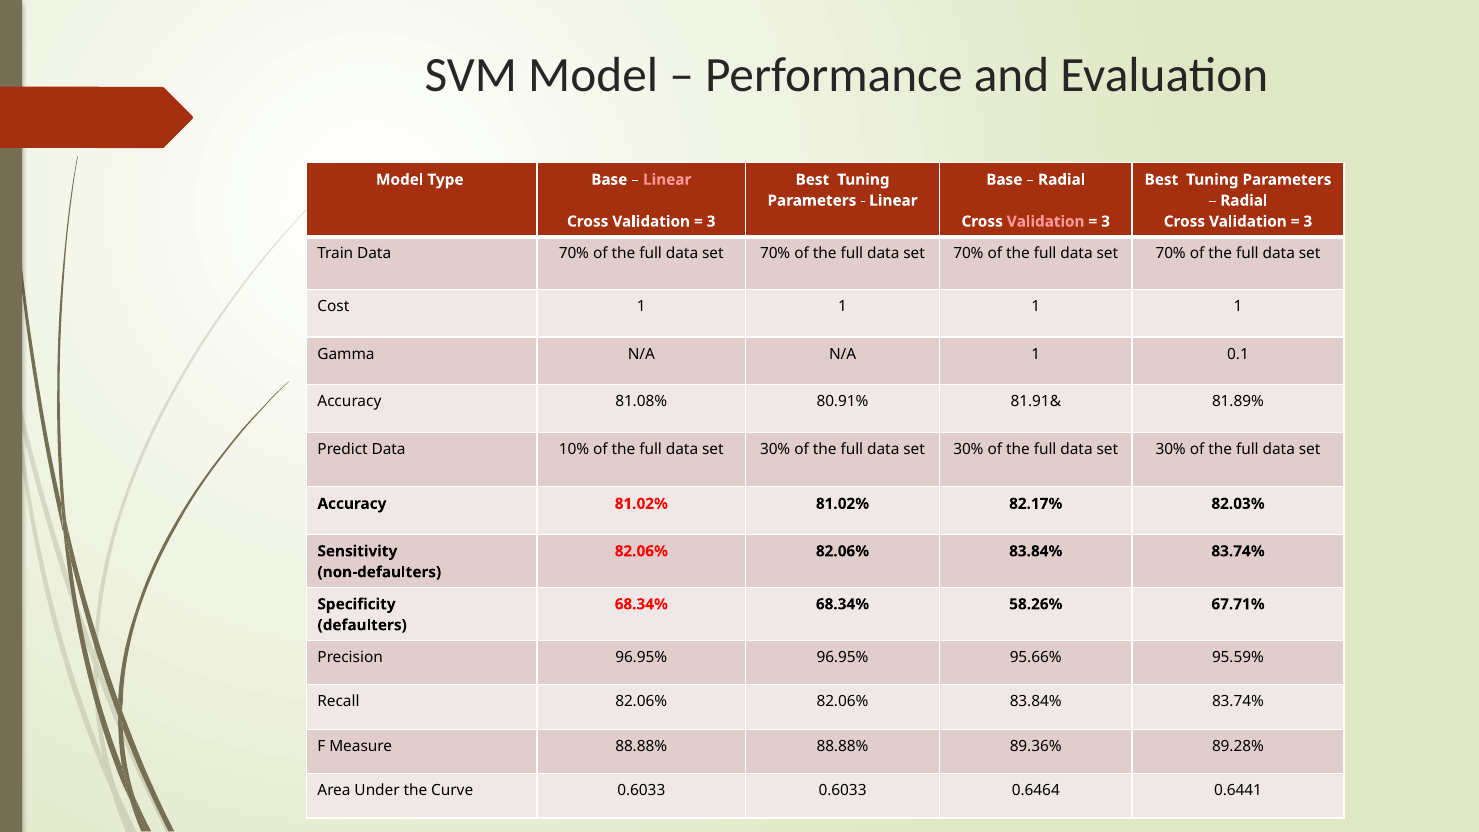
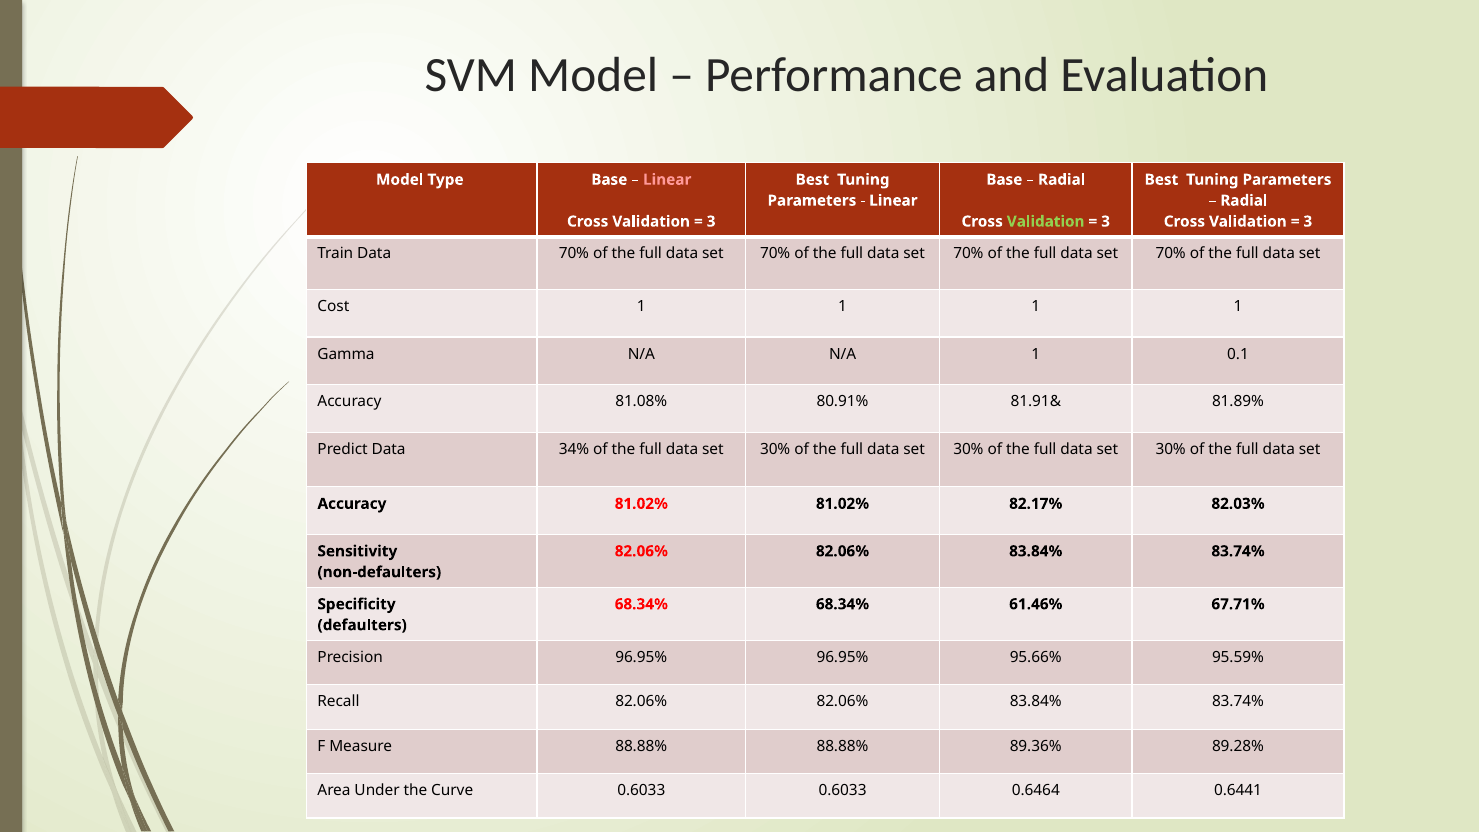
Validation colour: pink -> light green (1046, 221)
10%: 10% -> 34% (574, 449)
58.26%: 58.26% -> 61.46% (1036, 604)
